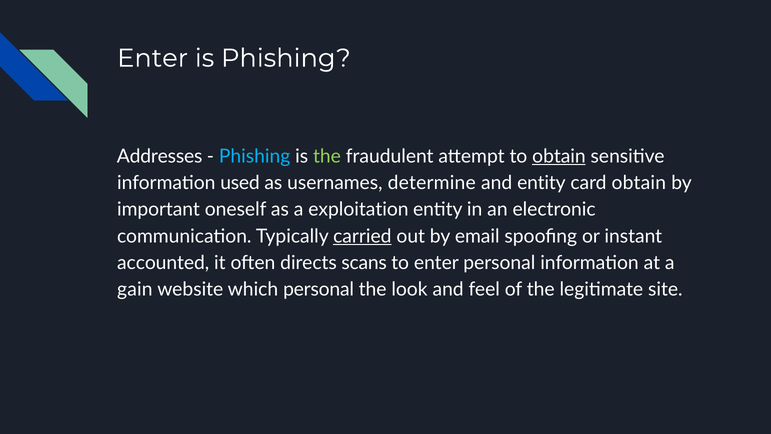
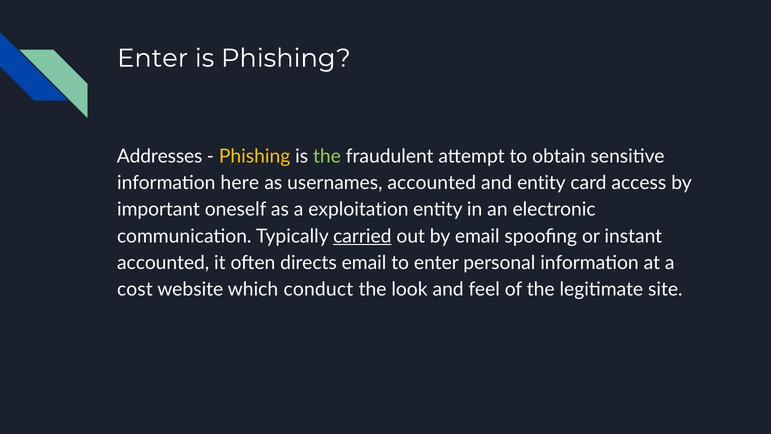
Phishing colour: light blue -> yellow (255, 156)
obtain underline: present -> none (559, 156)
used: used -> here (240, 183)
usernames determine: determine -> accounted (432, 183)
card obtain: obtain -> access (639, 183)
directs scans: scans -> email (364, 263)
gain: gain -> cost (135, 289)
which personal: personal -> conduct (318, 289)
